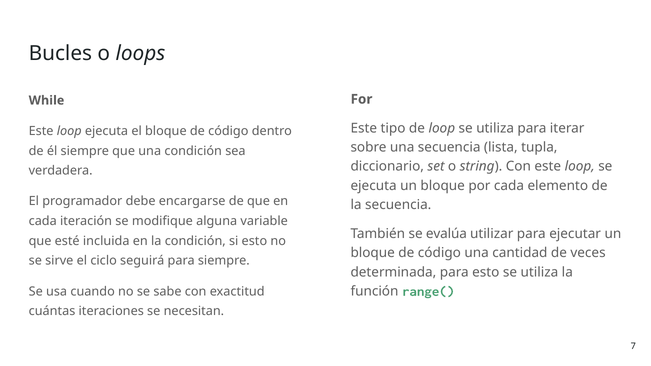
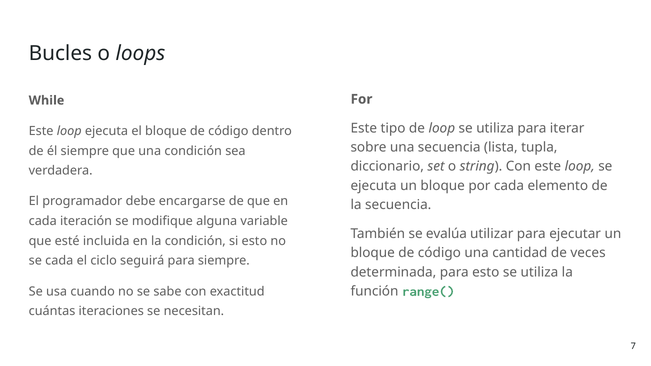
se sirve: sirve -> cada (59, 261)
